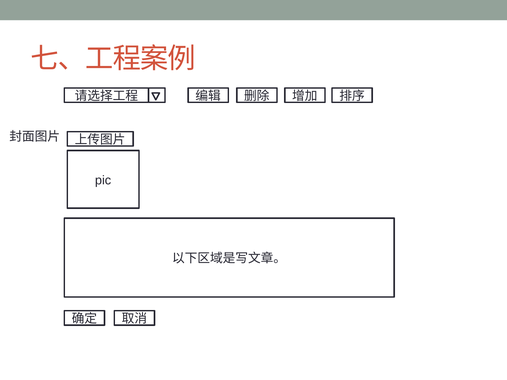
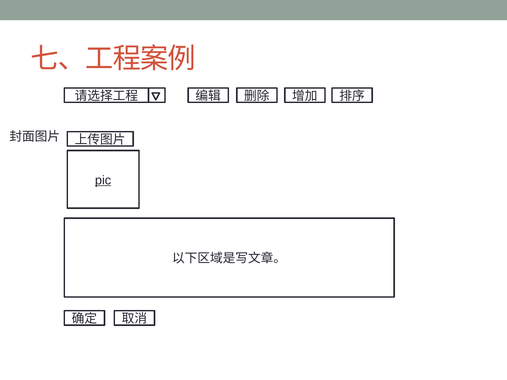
pic underline: none -> present (103, 180)
